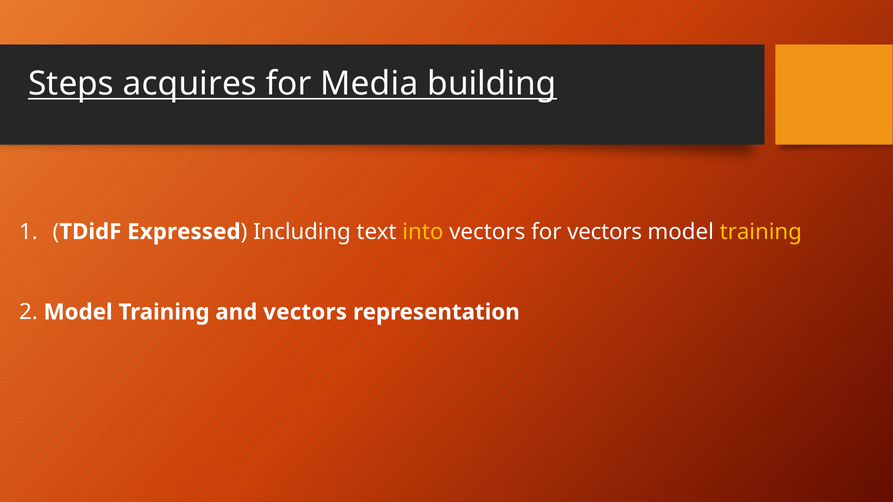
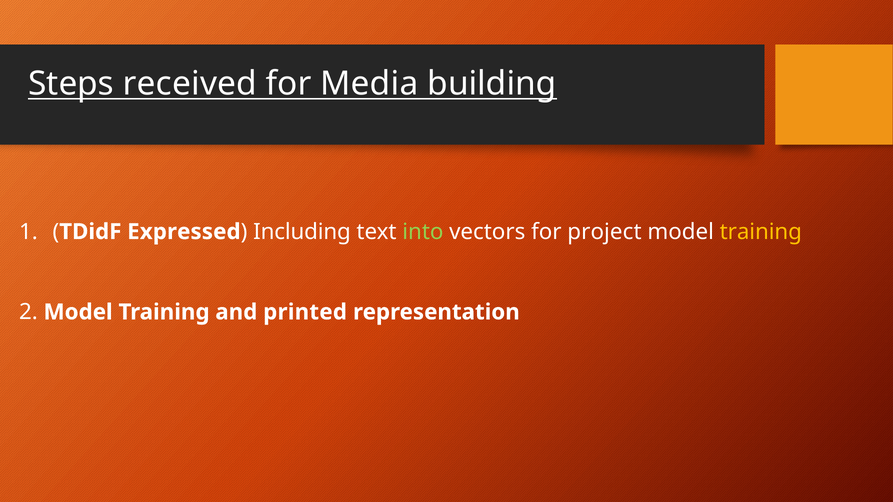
acquires: acquires -> received (190, 84)
into colour: yellow -> light green (423, 232)
for vectors: vectors -> project (604, 232)
and vectors: vectors -> printed (305, 312)
